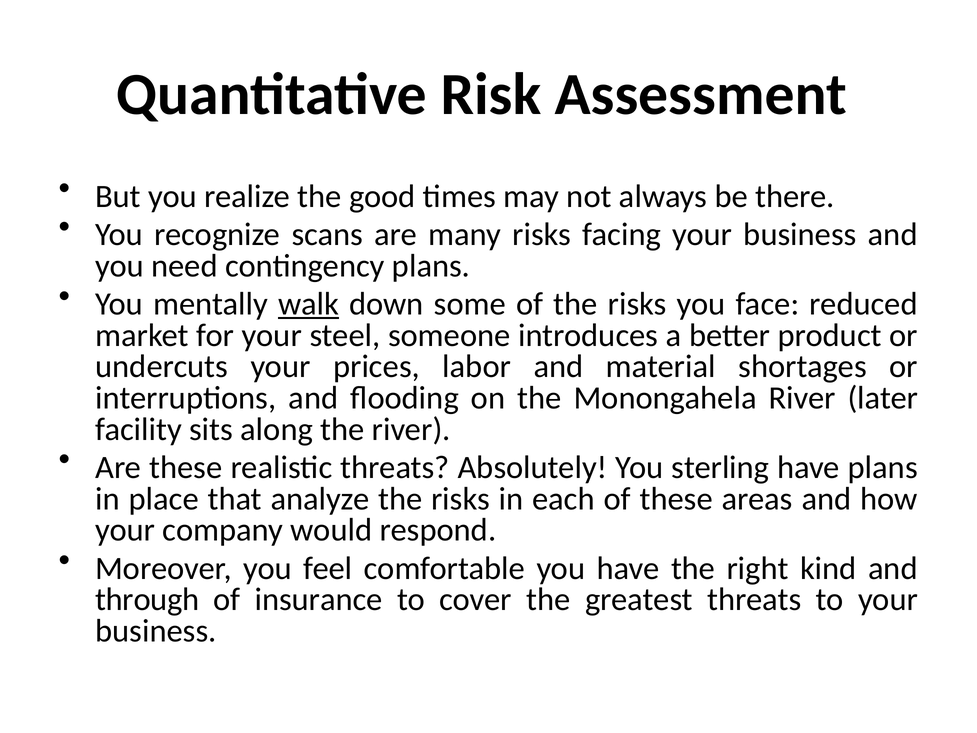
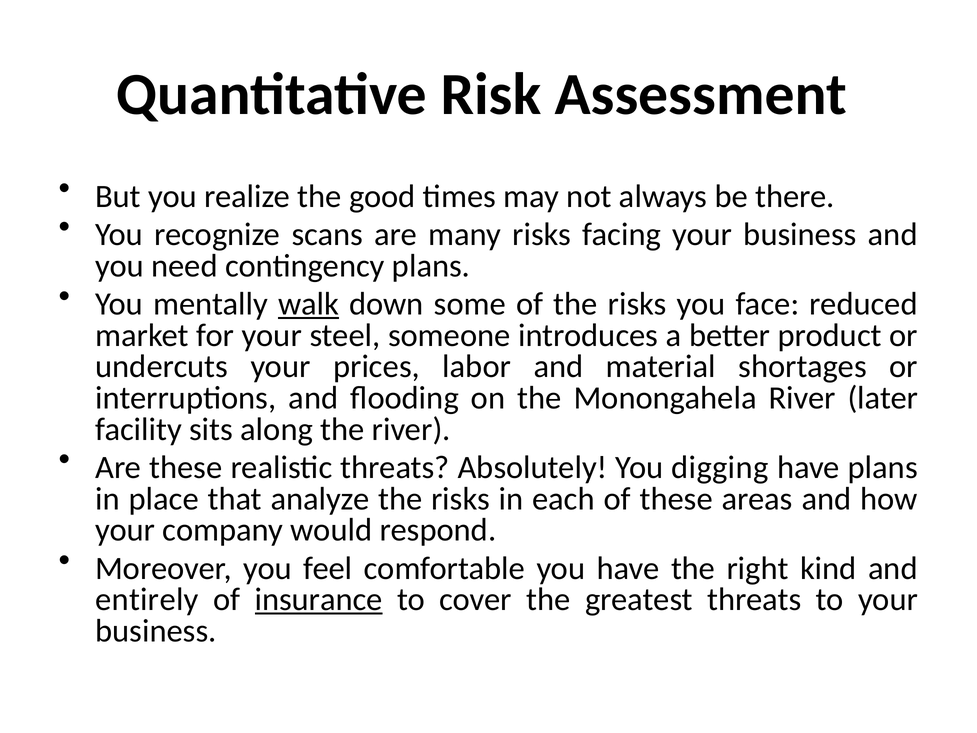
sterling: sterling -> digging (720, 467)
through: through -> entirely (147, 599)
insurance underline: none -> present (319, 599)
